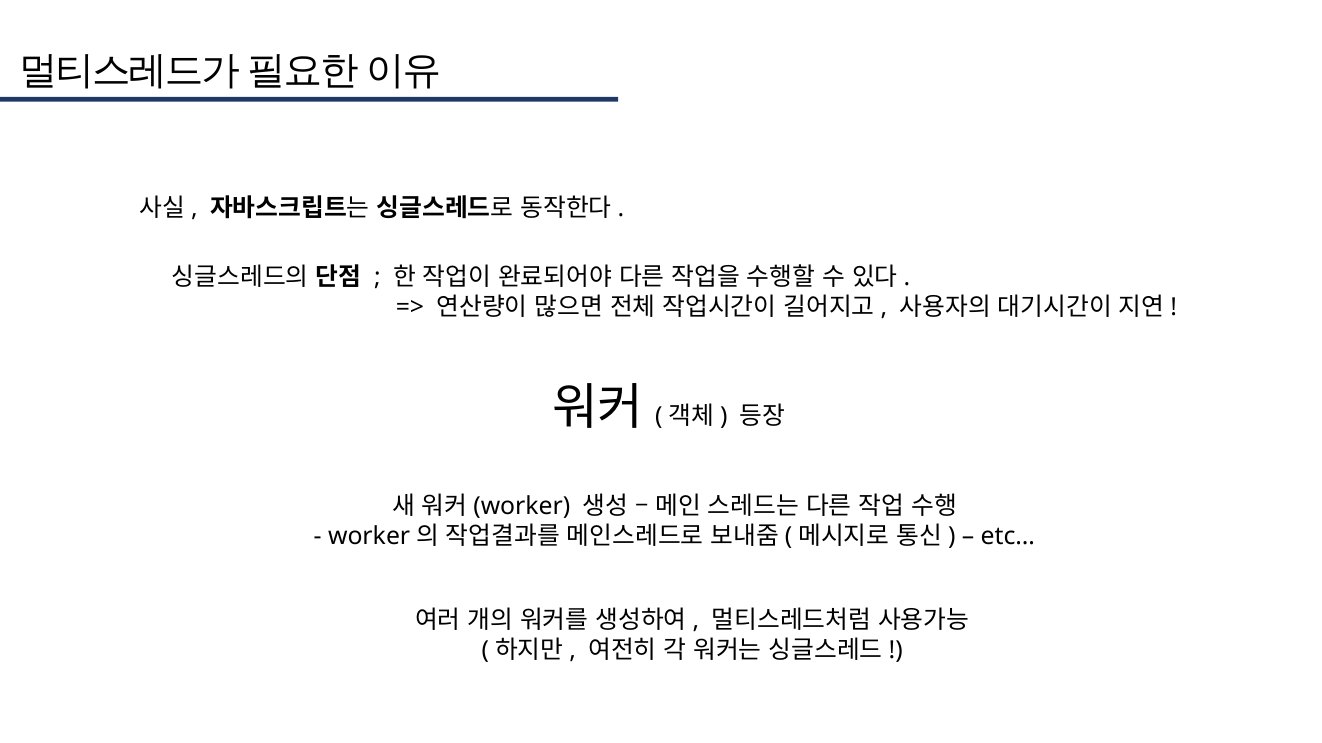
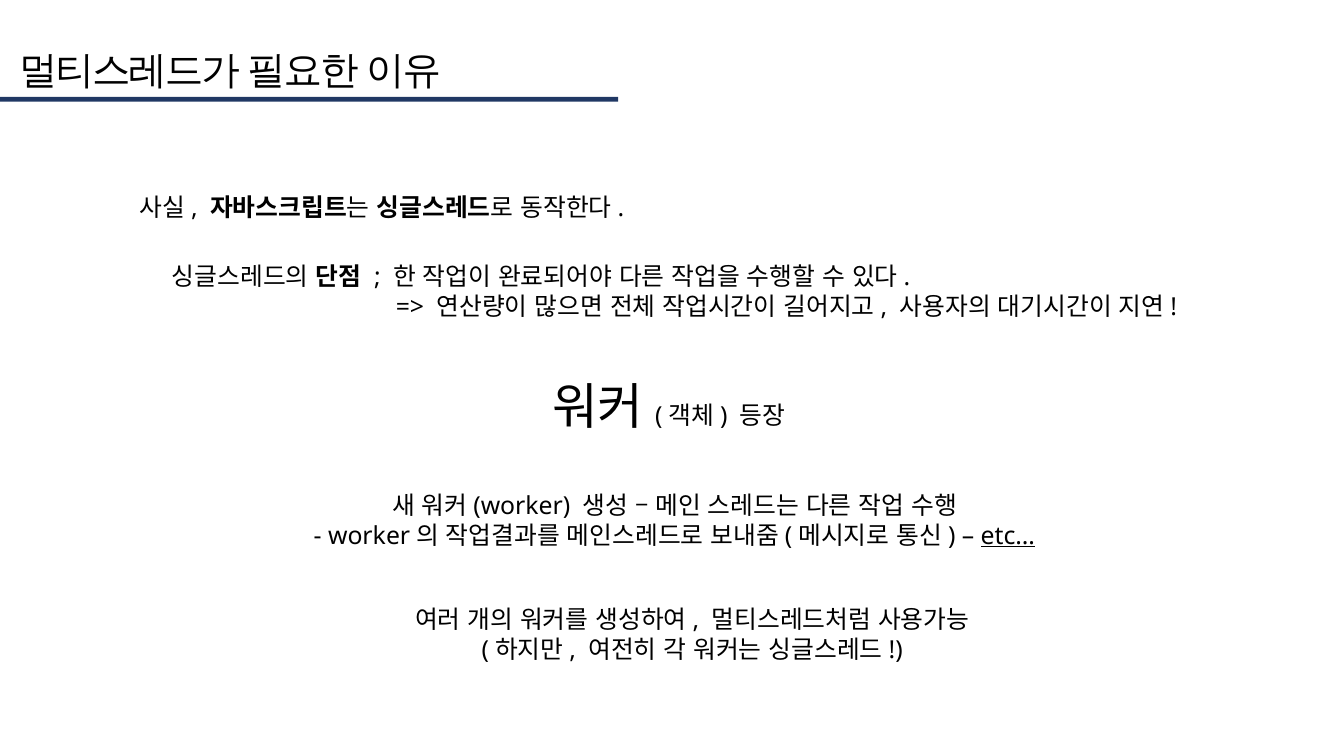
etc… underline: none -> present (1008, 536)
